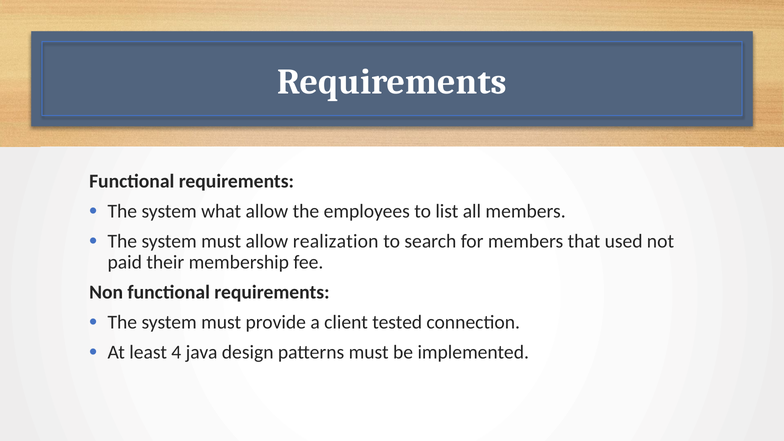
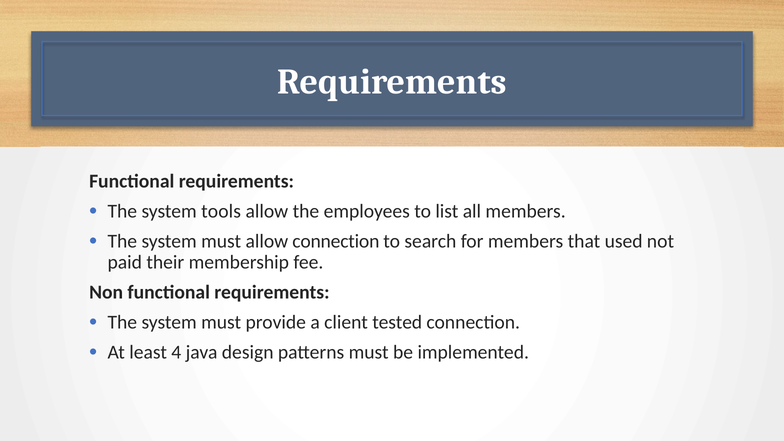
what: what -> tools (221, 211)
allow realization: realization -> connection (336, 241)
